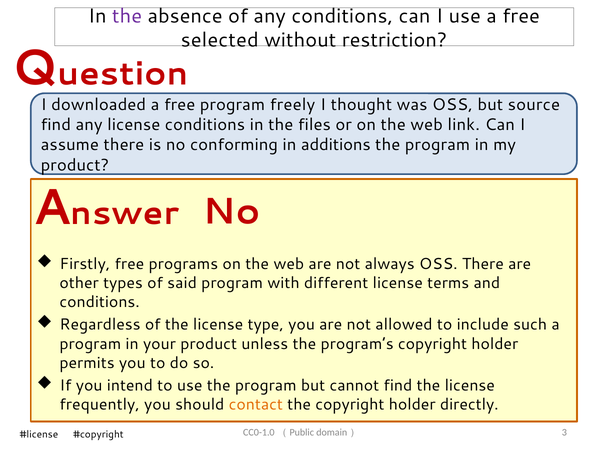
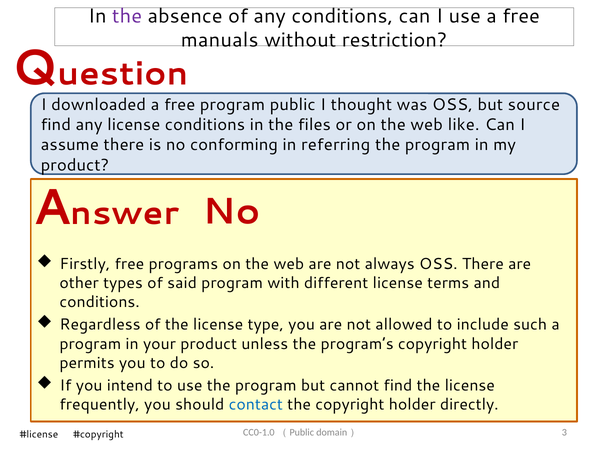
selected: selected -> manuals (220, 40)
freely: freely -> public (293, 104)
link: link -> like (464, 125)
additions: additions -> referring (336, 145)
contact colour: orange -> blue (256, 404)
